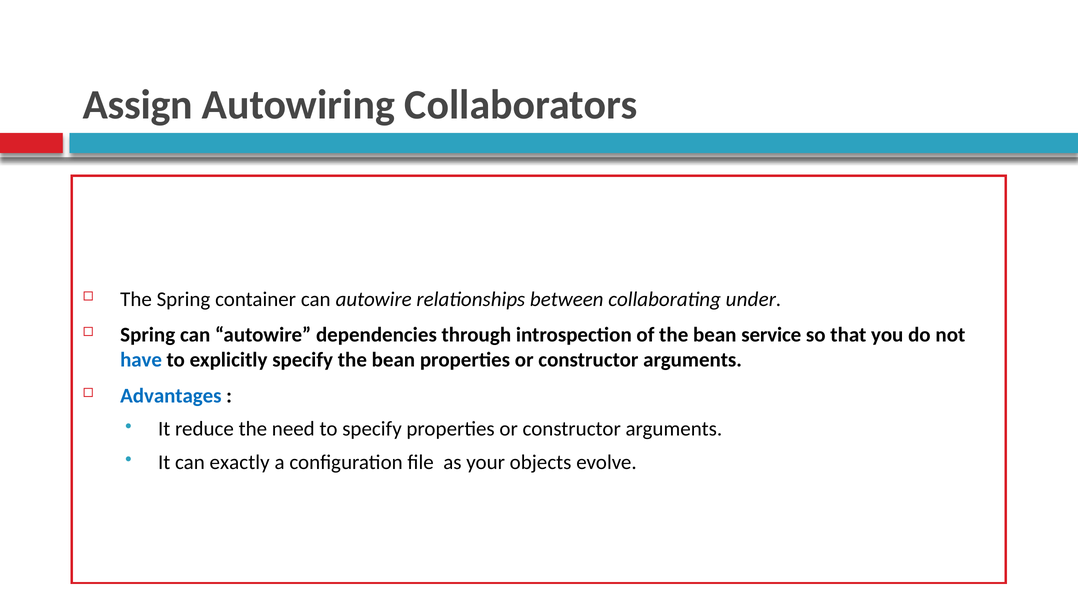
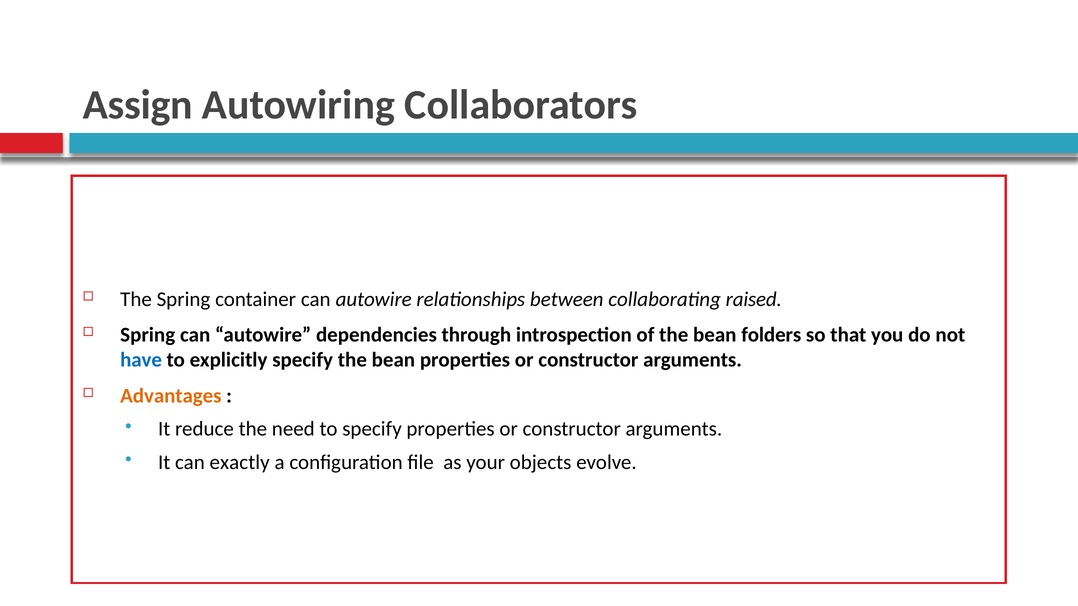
under: under -> raised (754, 299)
service: service -> folders (771, 335)
Advantages colour: blue -> orange (171, 396)
